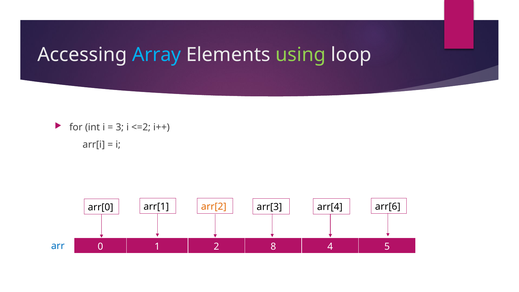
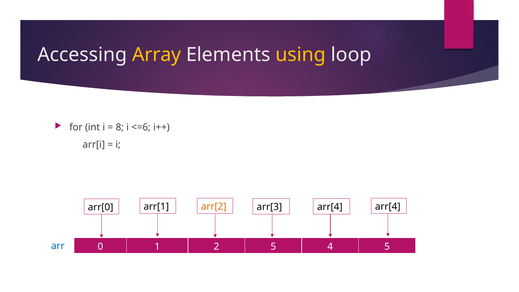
Array colour: light blue -> yellow (157, 55)
using colour: light green -> yellow (301, 55)
3: 3 -> 8 (120, 127)
<=2: <=2 -> <=6 (141, 127)
arr[4 arr[6: arr[6 -> arr[4 (388, 207)
2 8: 8 -> 5 (273, 247)
